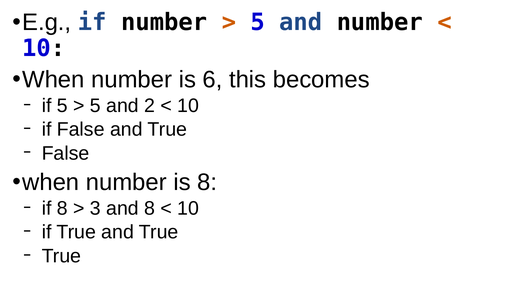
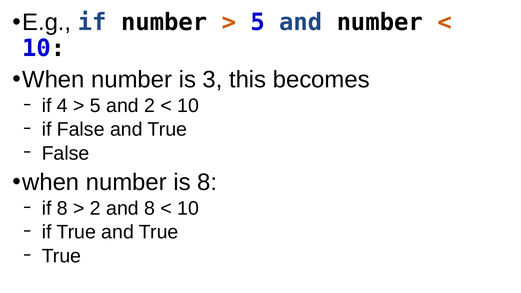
6: 6 -> 3 (213, 79)
if 5: 5 -> 4 (62, 106)
3: 3 -> 2 (95, 208)
